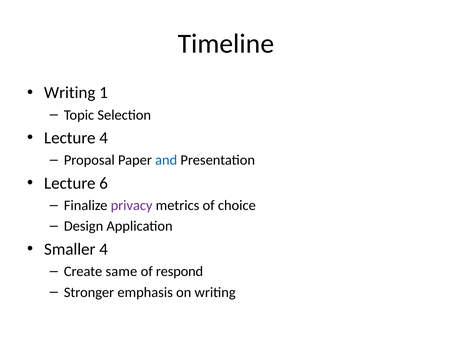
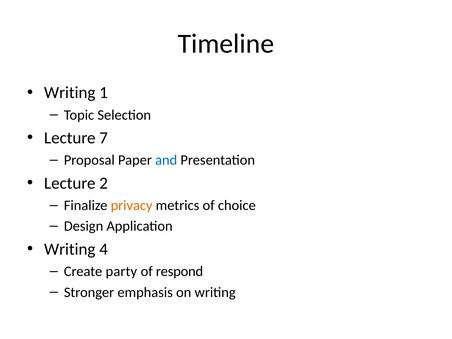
Lecture 4: 4 -> 7 (104, 138)
6: 6 -> 2 (104, 183)
privacy colour: purple -> orange (132, 205)
Smaller: Smaller -> Writing (70, 249)
same: same -> party (121, 271)
